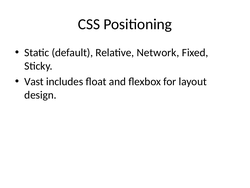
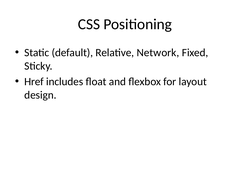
Vast: Vast -> Href (34, 81)
